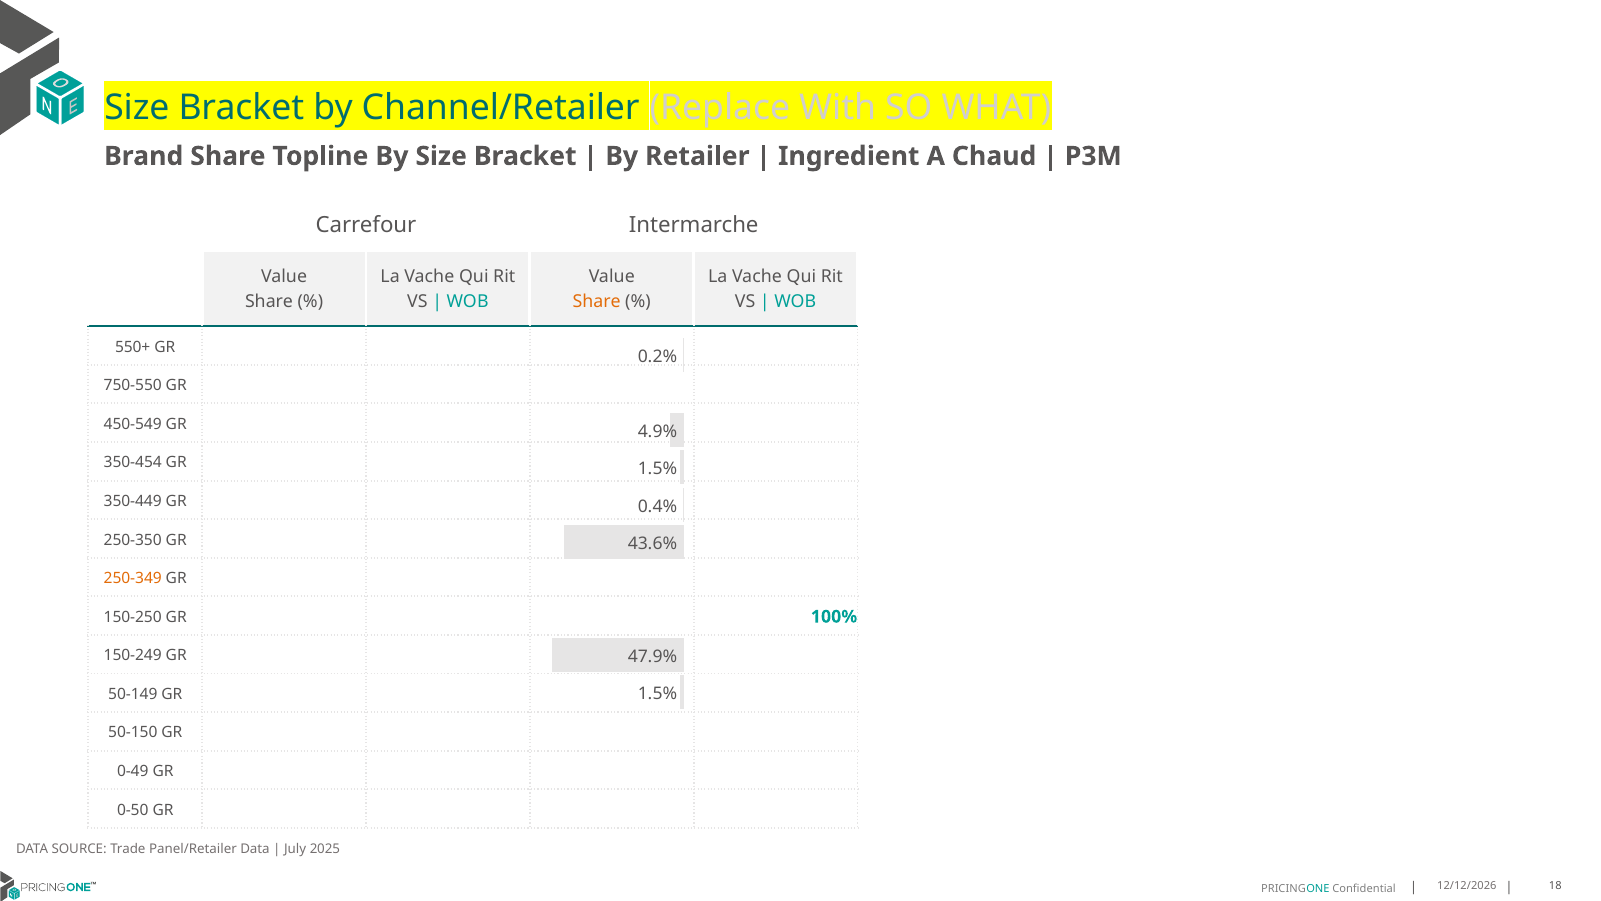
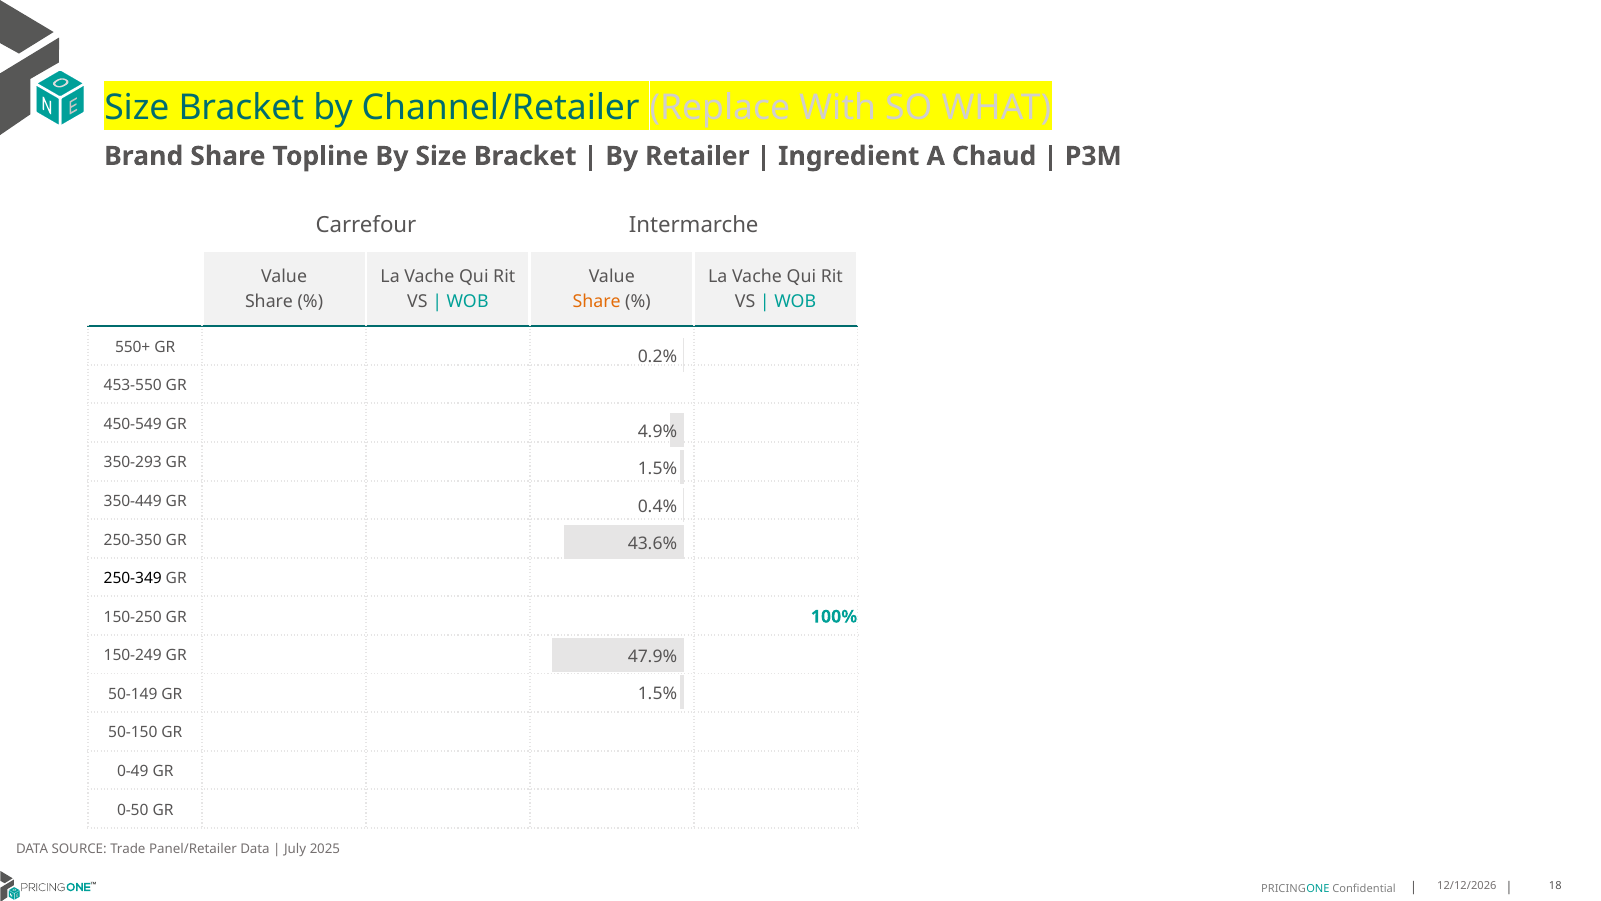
750-550: 750-550 -> 453-550 (133, 385)
350-454: 350-454 -> 350-293 (133, 462)
250-349 colour: orange -> black (133, 578)
